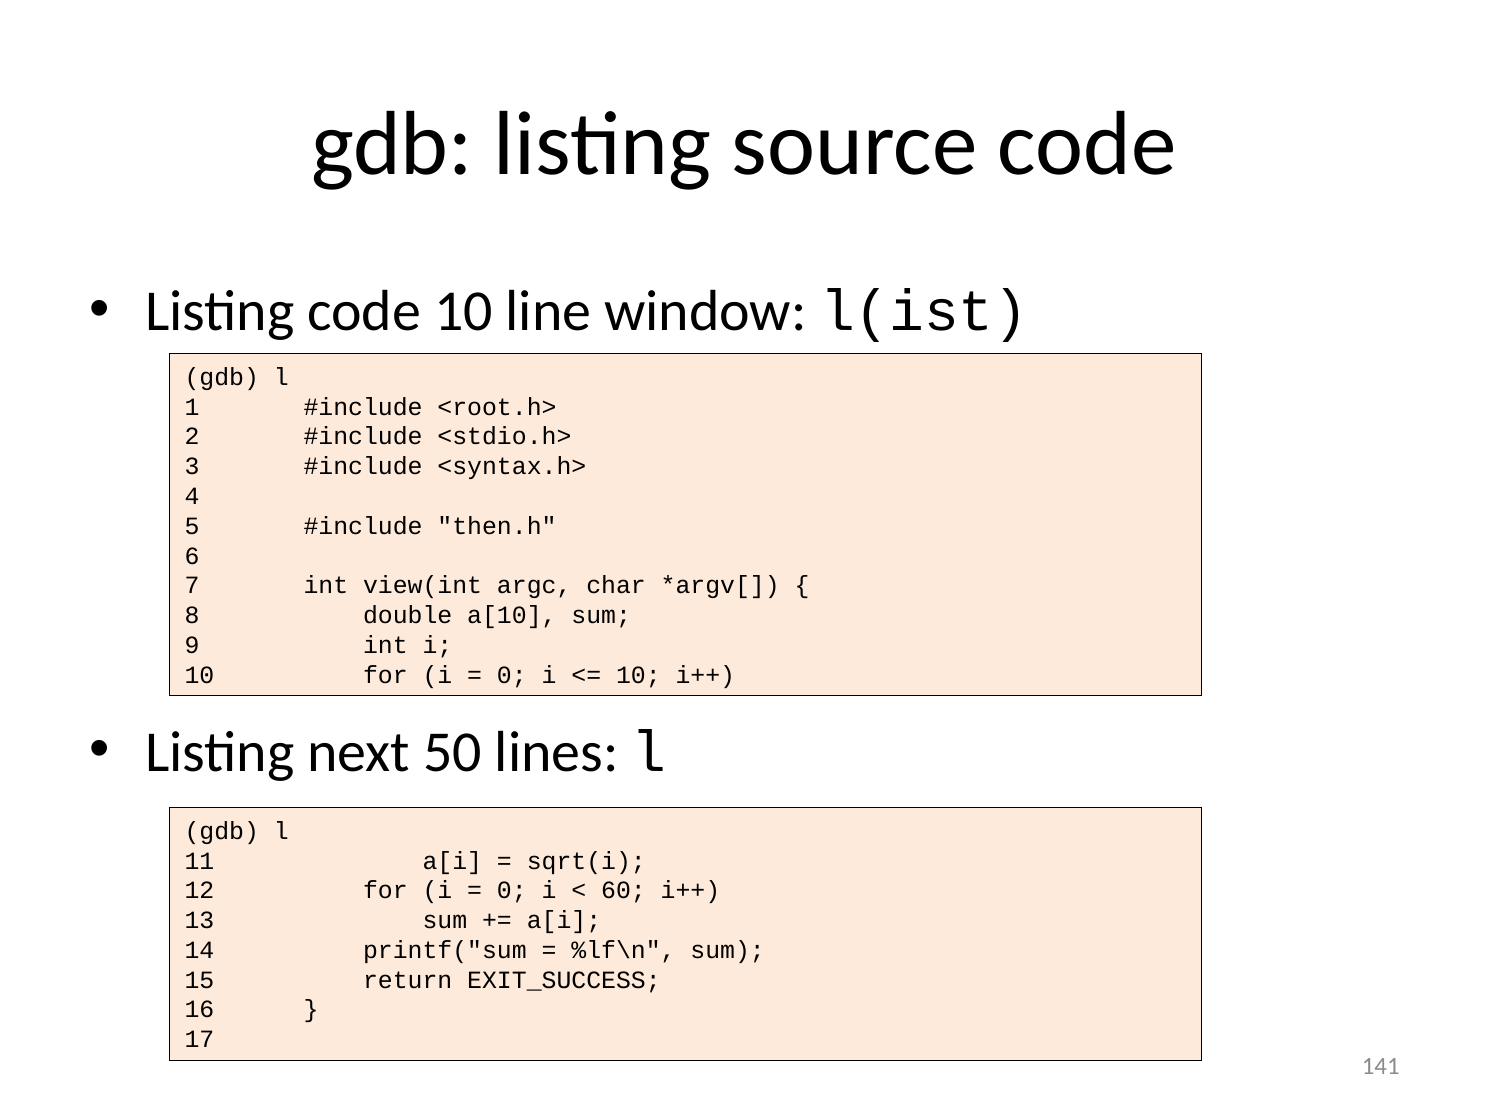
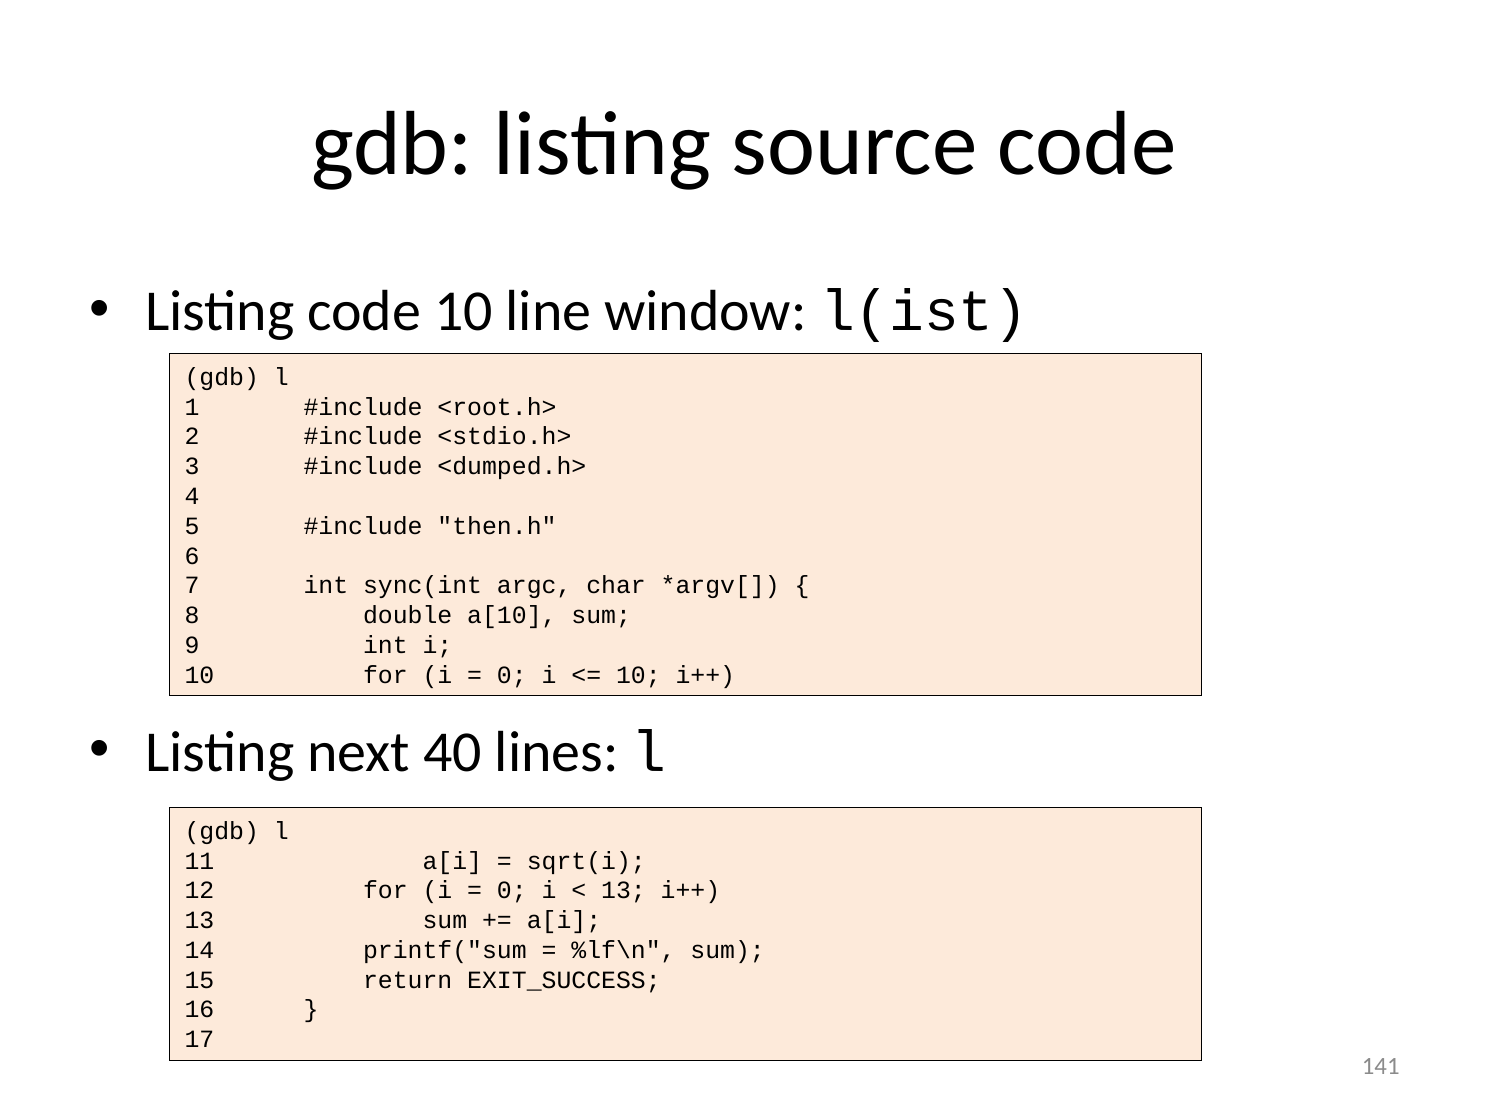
<syntax.h>: <syntax.h> -> <dumped.h> (512, 466)
view(int: view(int -> sync(int (423, 586)
50: 50 -> 40 (453, 752)
60: 60 -> 13 (623, 890)
